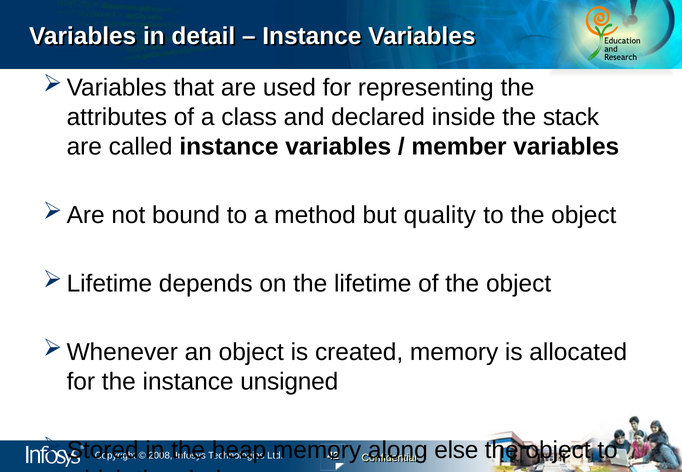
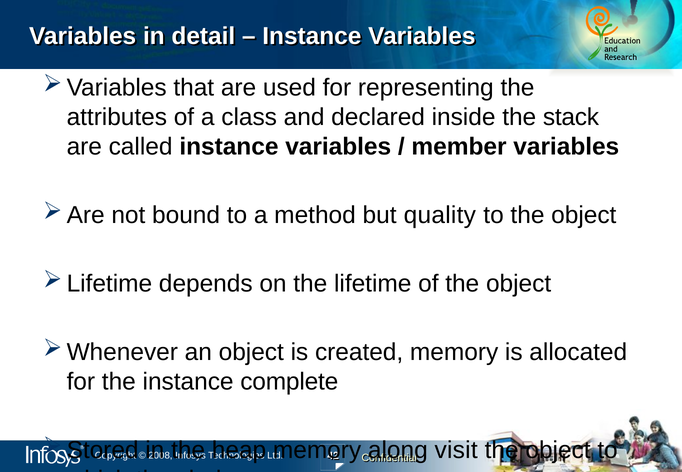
unsigned: unsigned -> complete (289, 382)
else: else -> visit (456, 450)
